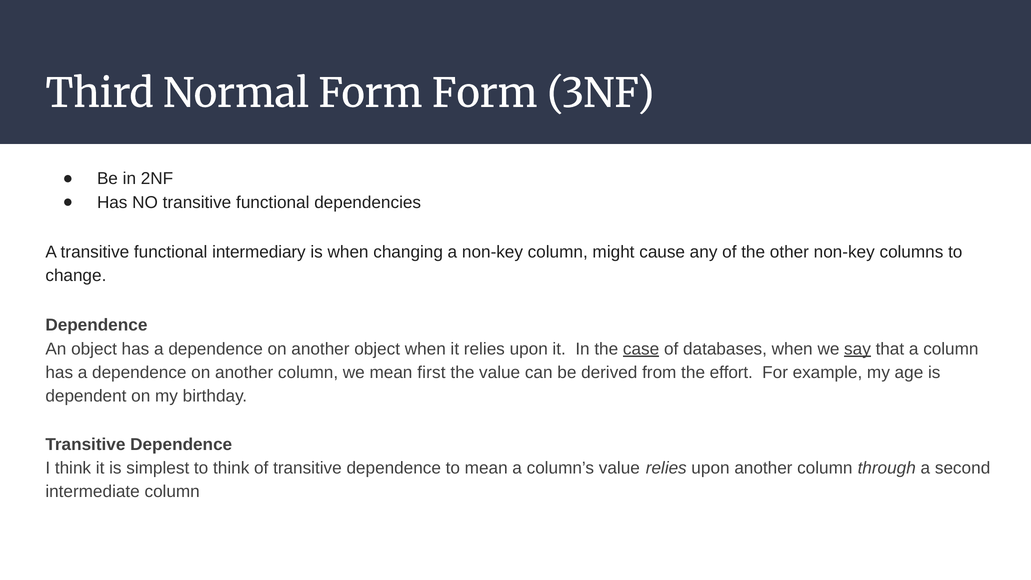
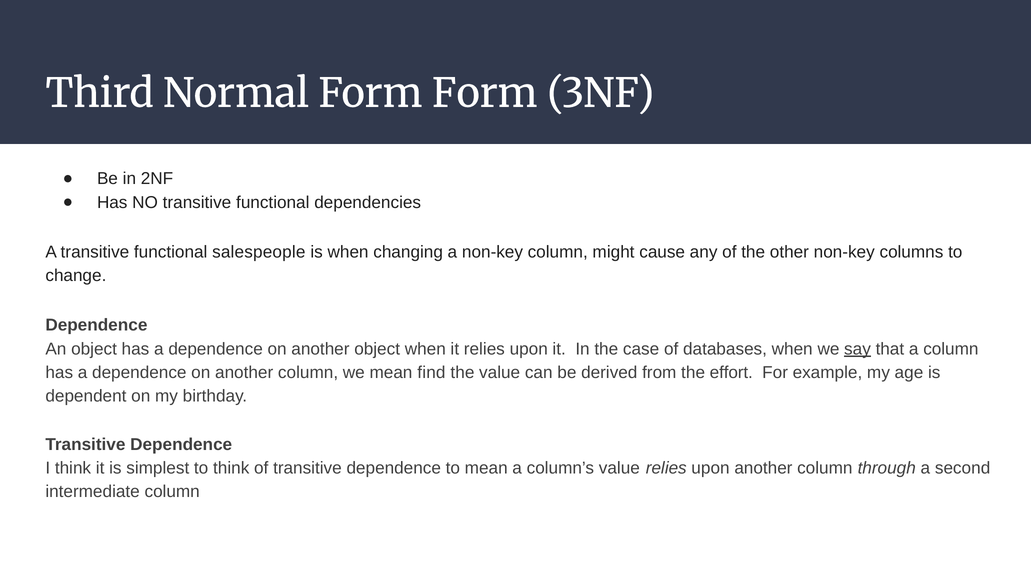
intermediary: intermediary -> salespeople (259, 252)
case underline: present -> none (641, 349)
first: first -> find (431, 373)
